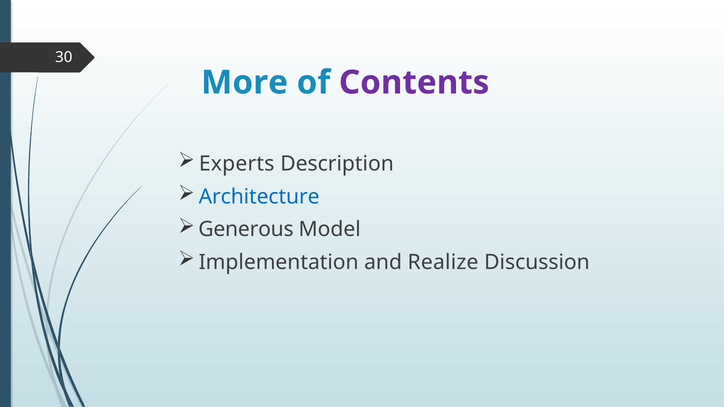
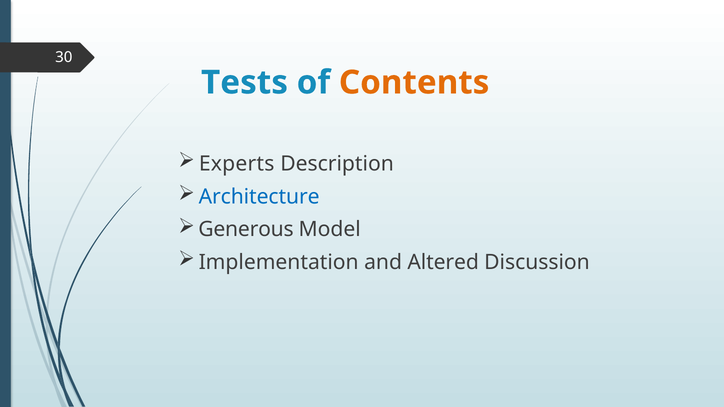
More: More -> Tests (245, 83)
Contents colour: purple -> orange (414, 83)
Realize: Realize -> Altered (443, 263)
